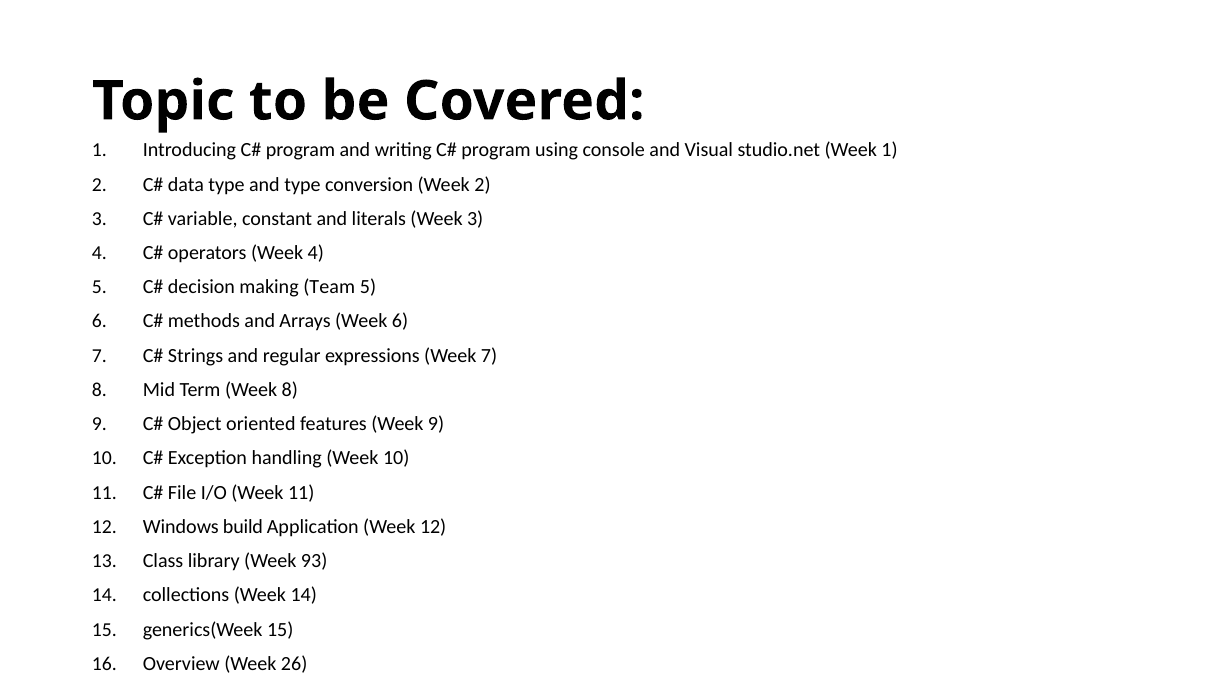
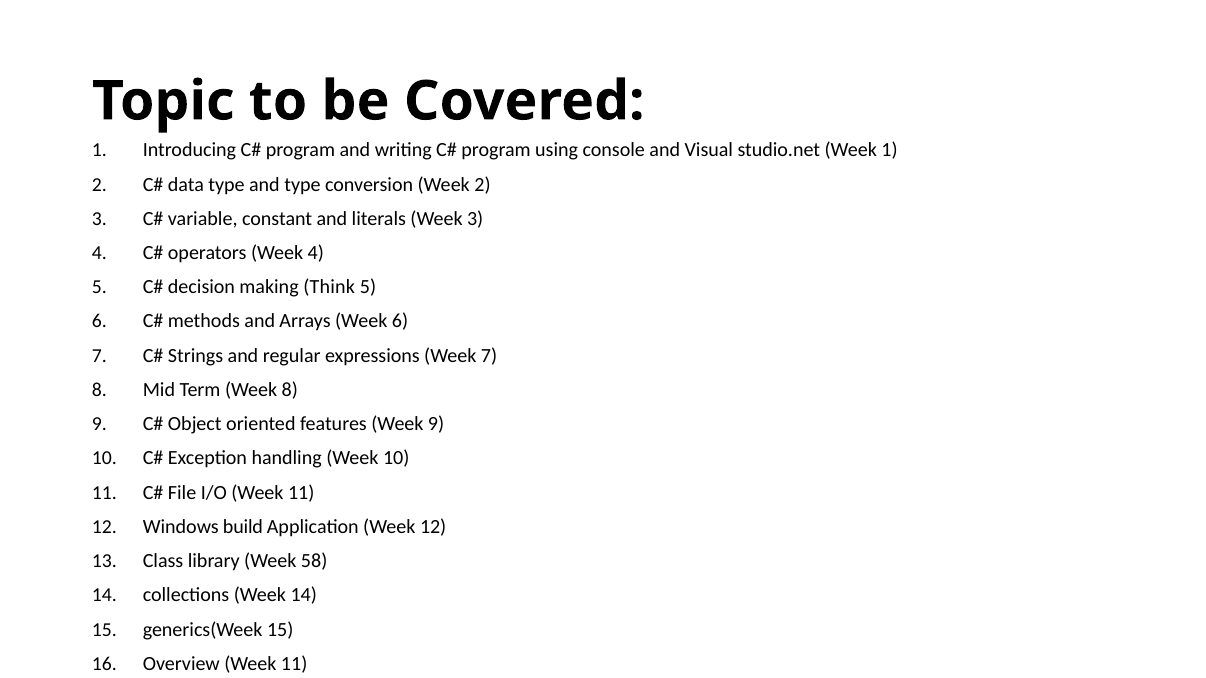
Team: Team -> Think (329, 287)
93: 93 -> 58 (314, 561)
Overview Week 26: 26 -> 11 (294, 664)
